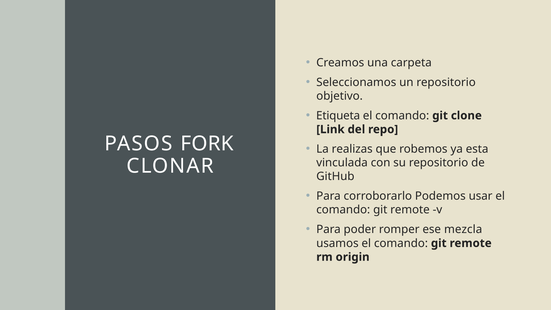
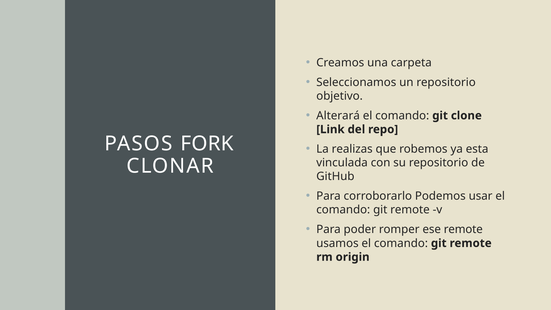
Etiqueta: Etiqueta -> Alterará (338, 116)
ese mezcla: mezcla -> remote (463, 229)
